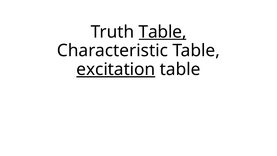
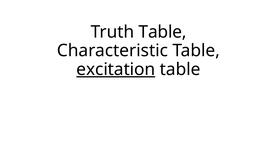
Table underline: present -> none (163, 32)
